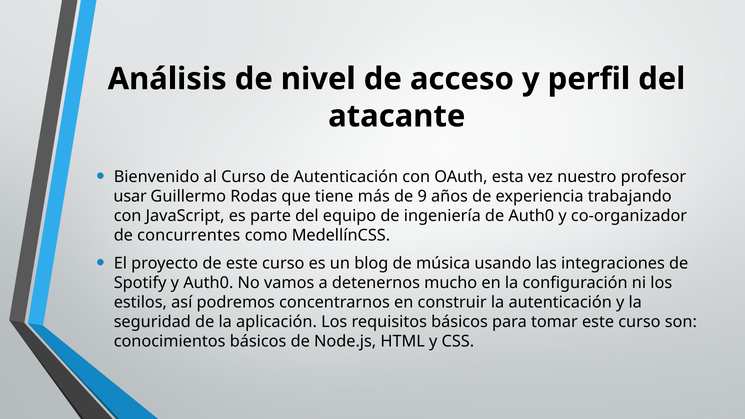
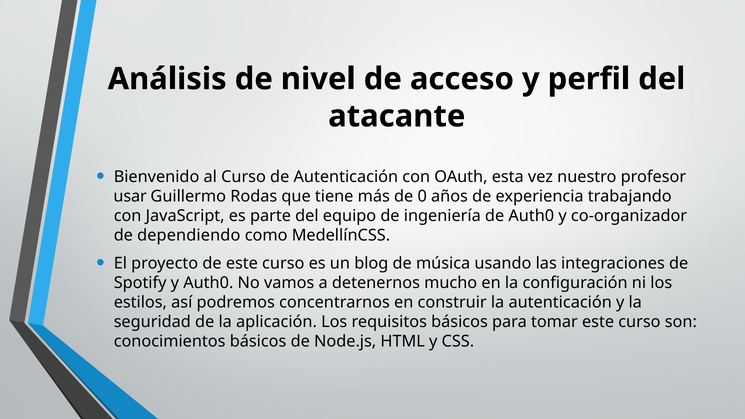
9: 9 -> 0 (422, 196)
concurrentes: concurrentes -> dependiendo (189, 235)
